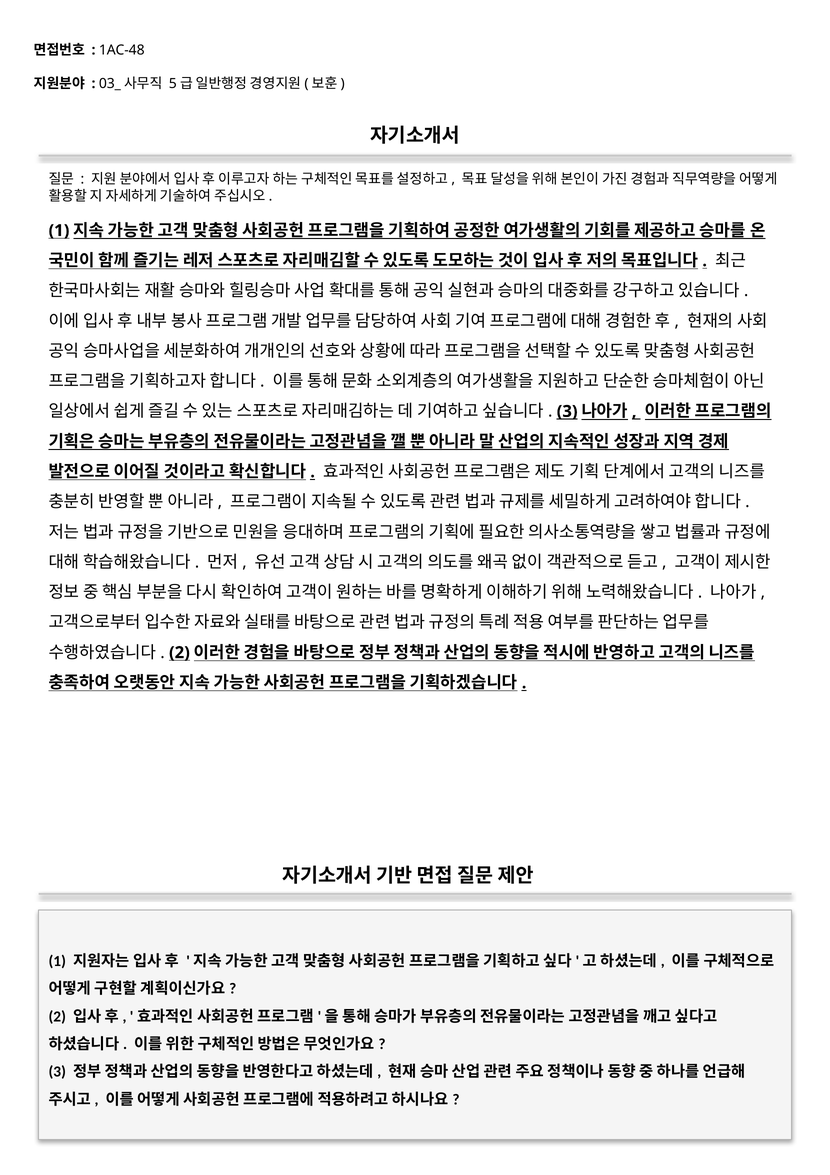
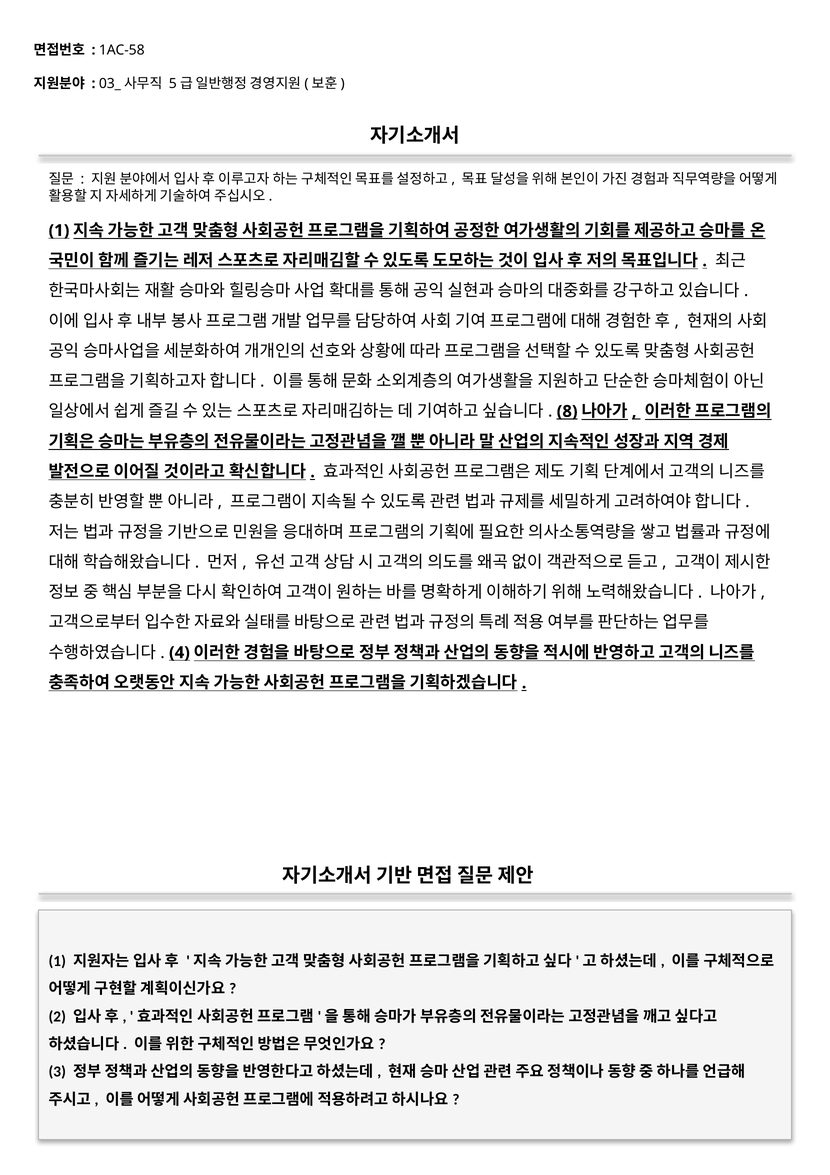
1AC-48: 1AC-48 -> 1AC-58 (122, 50)
3: 3 -> 8 (567, 411)
2: 2 -> 4 (179, 652)
